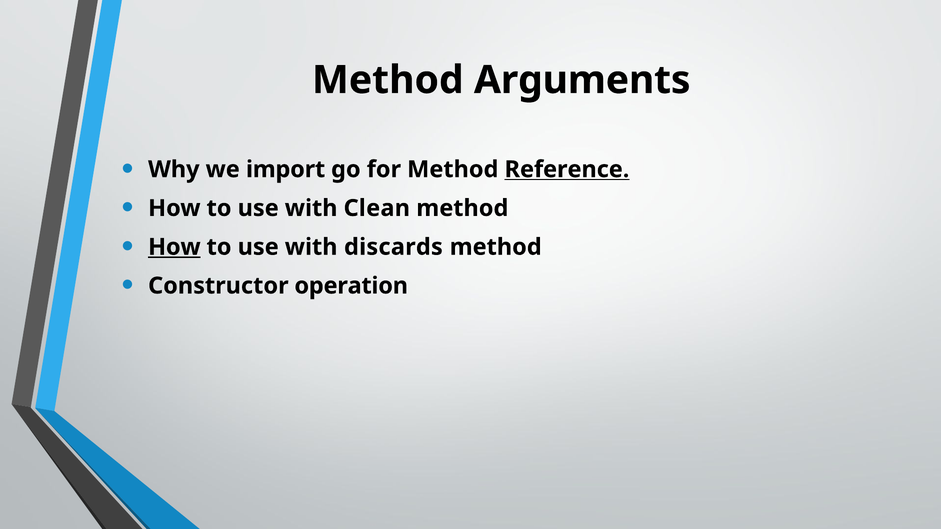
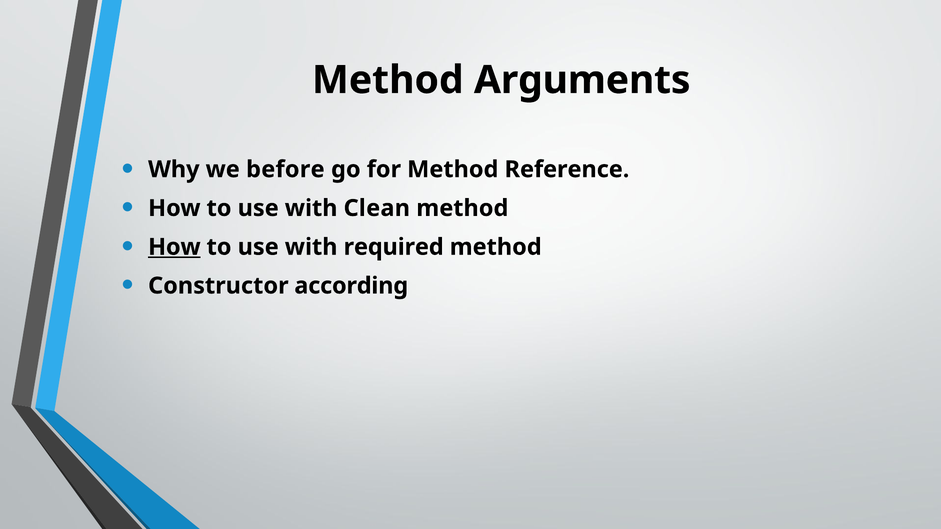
import: import -> before (285, 170)
Reference underline: present -> none (567, 170)
discards: discards -> required (394, 247)
operation: operation -> according (351, 286)
